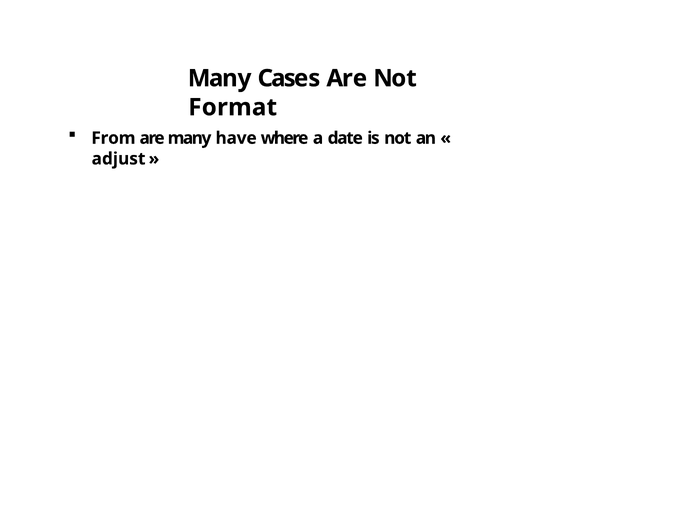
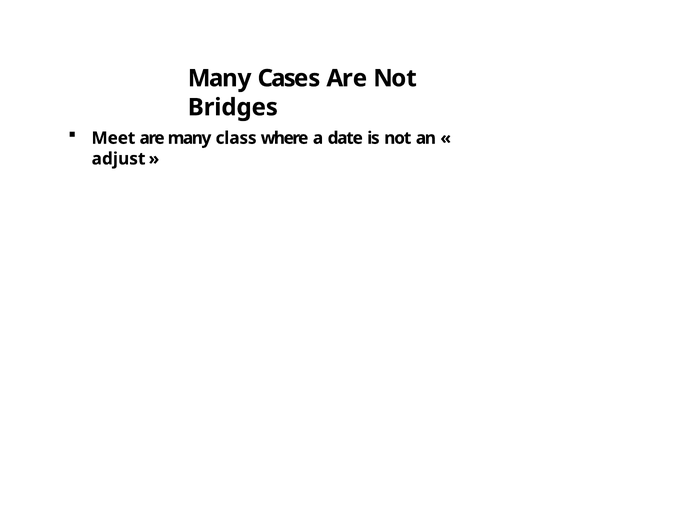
Format: Format -> Bridges (233, 107)
From: From -> Meet (113, 138)
have: have -> class (236, 138)
